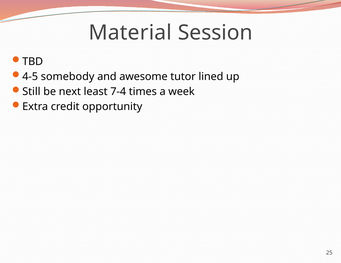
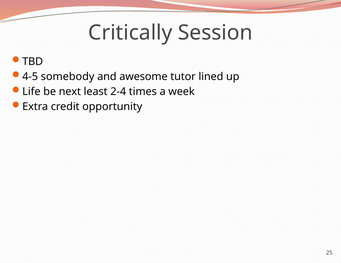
Material: Material -> Critically (130, 33)
Still: Still -> Life (31, 92)
7-4: 7-4 -> 2-4 (118, 92)
